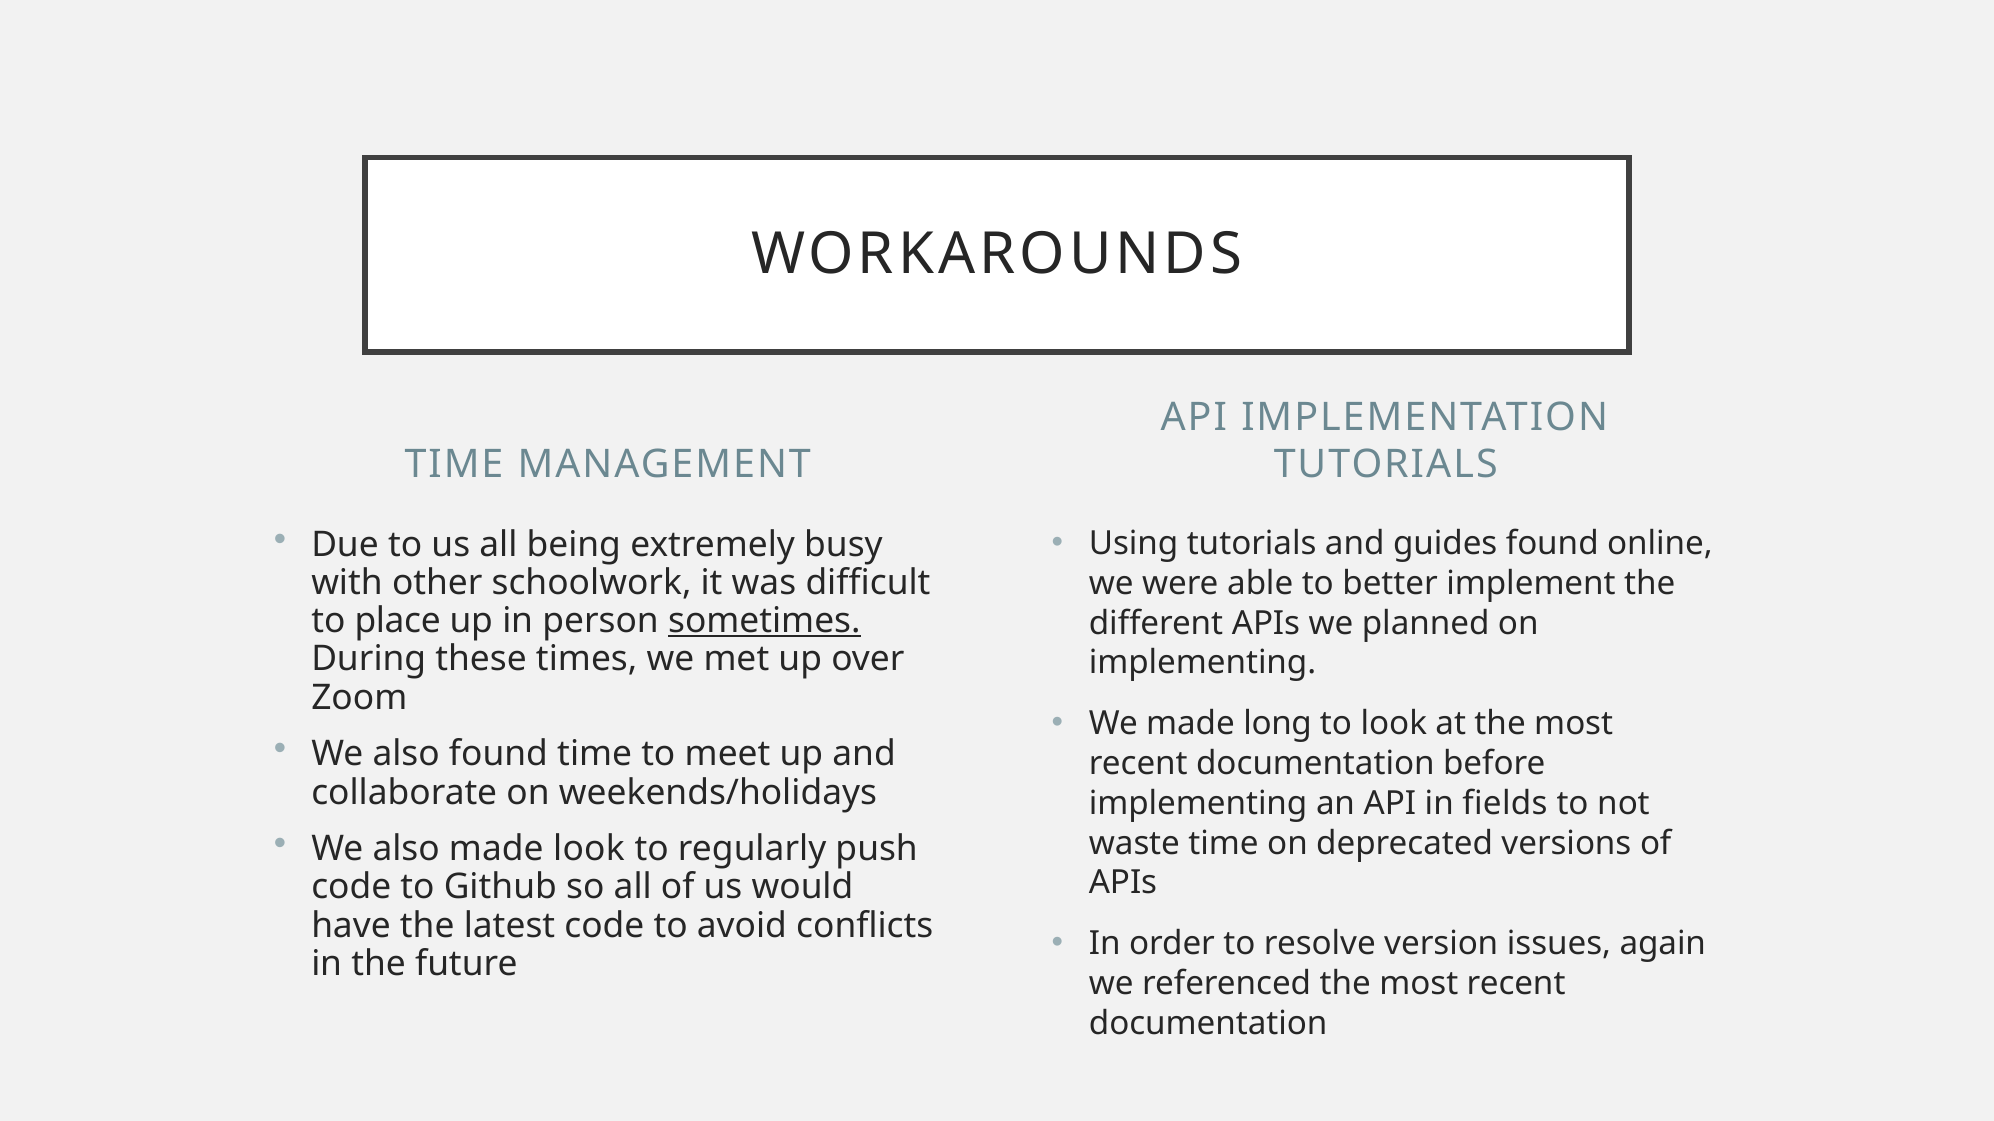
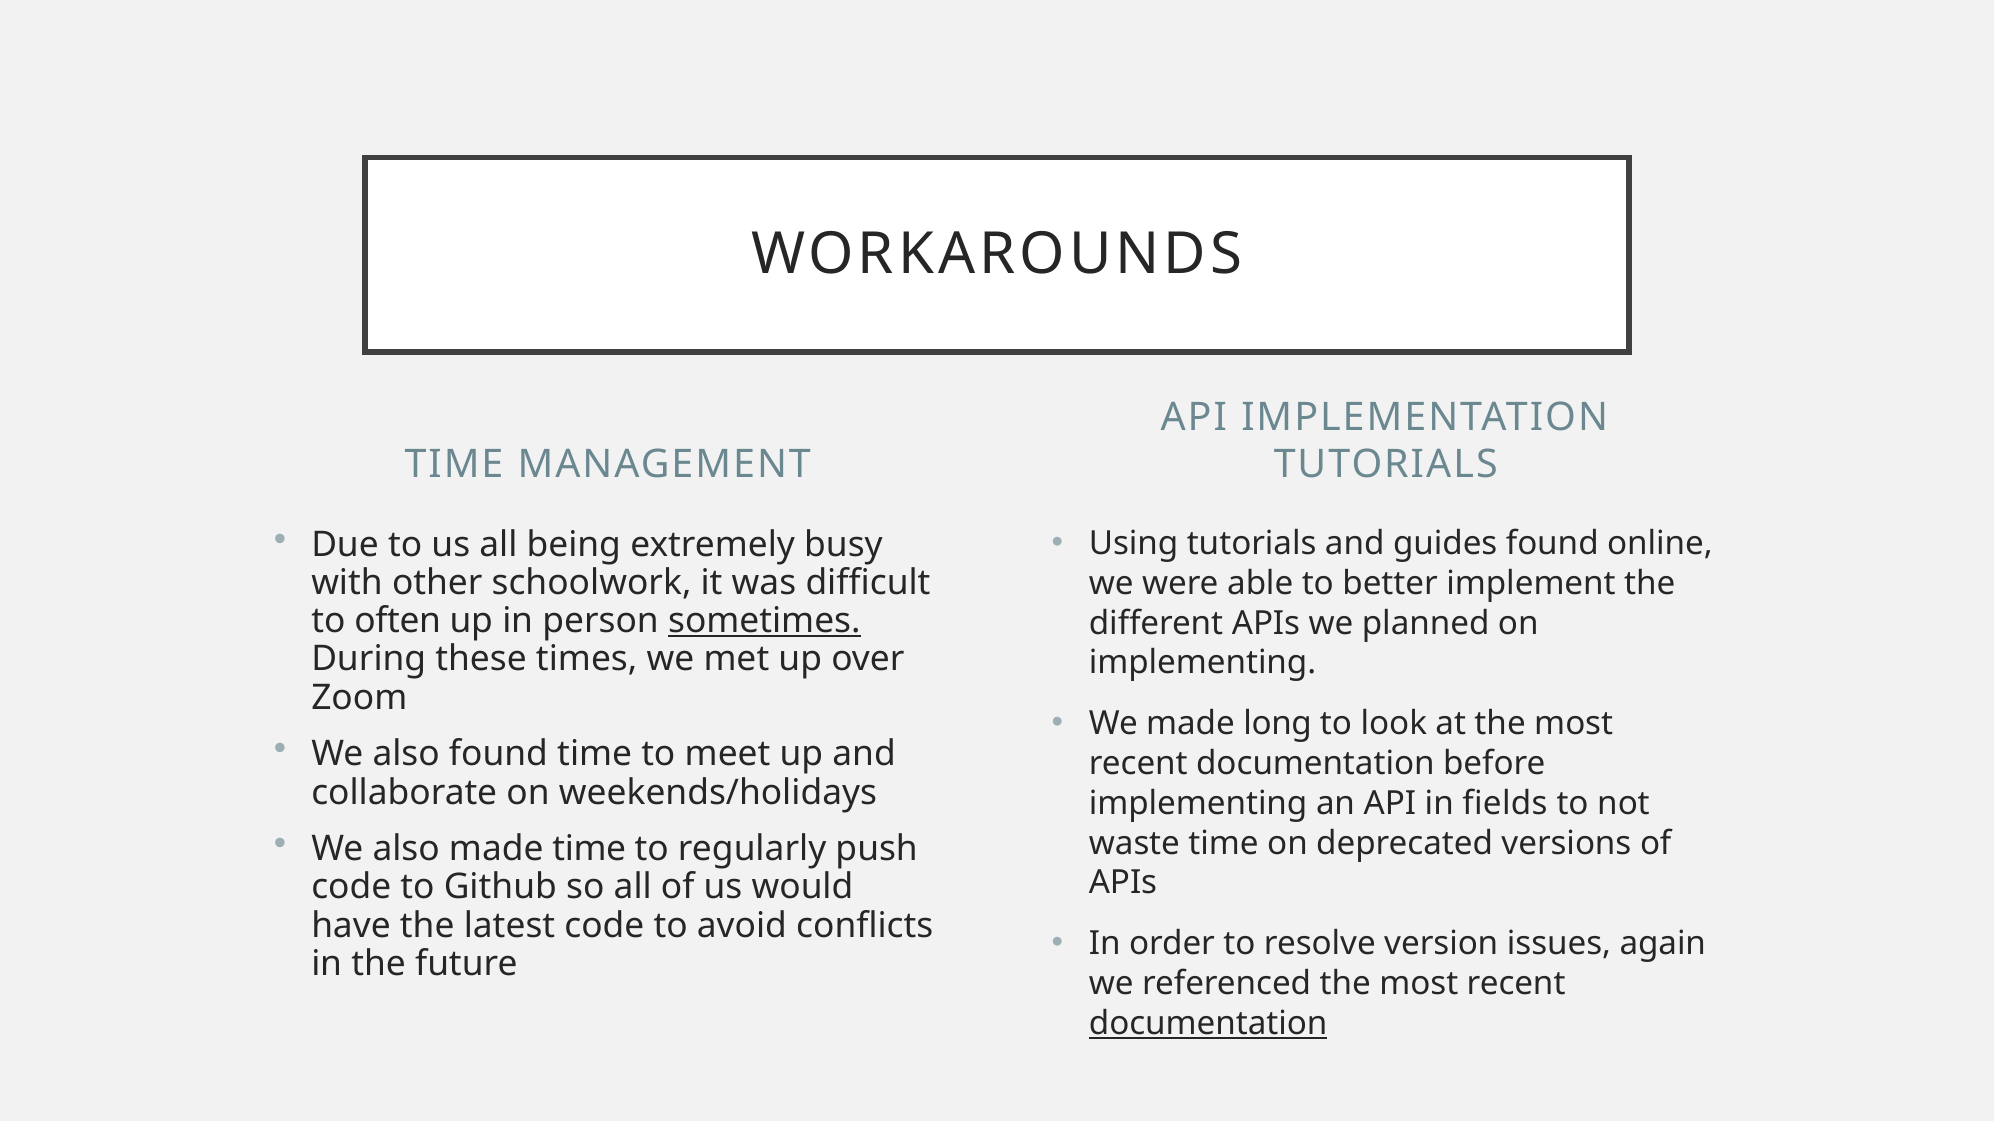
place: place -> often (398, 622)
made look: look -> time (589, 850)
documentation underline: none -> present (1208, 1024)
